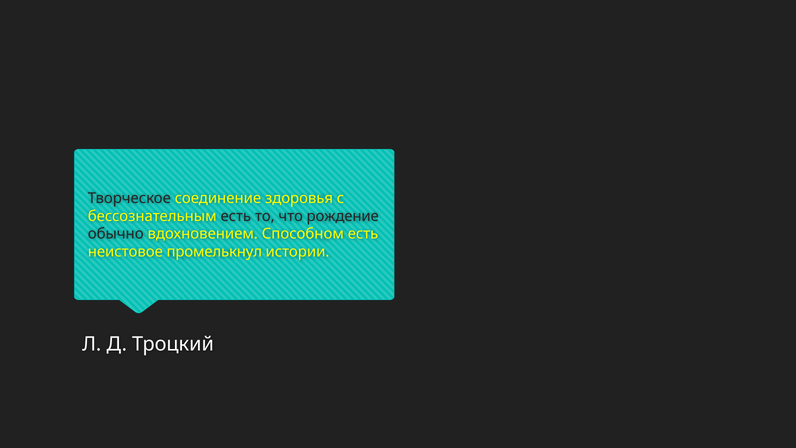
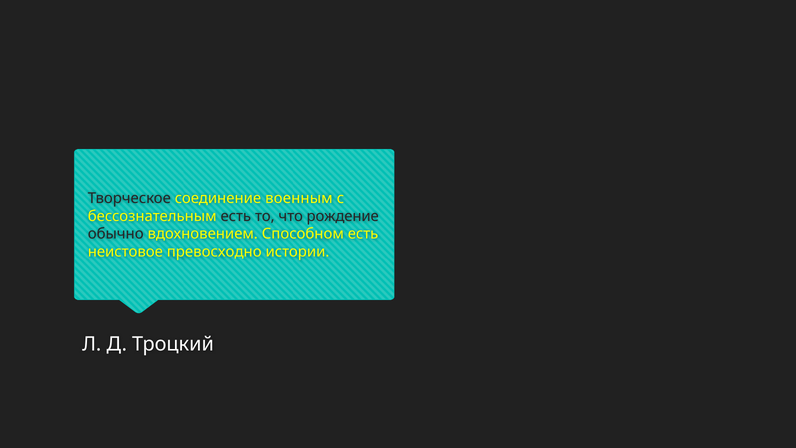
здоровья: здоровья -> военным (299, 198)
промелькнул: промелькнул -> превосходно (214, 252)
